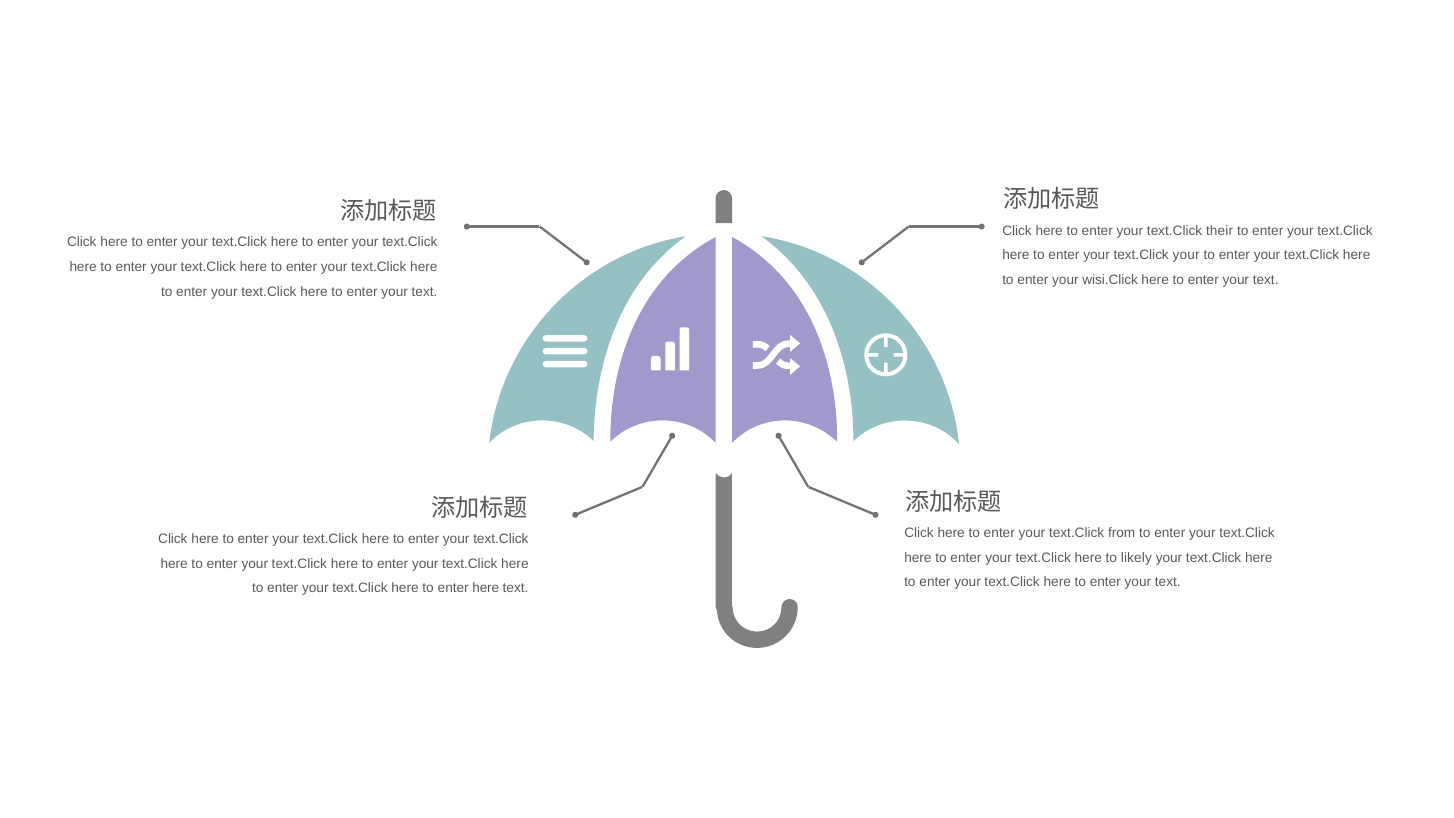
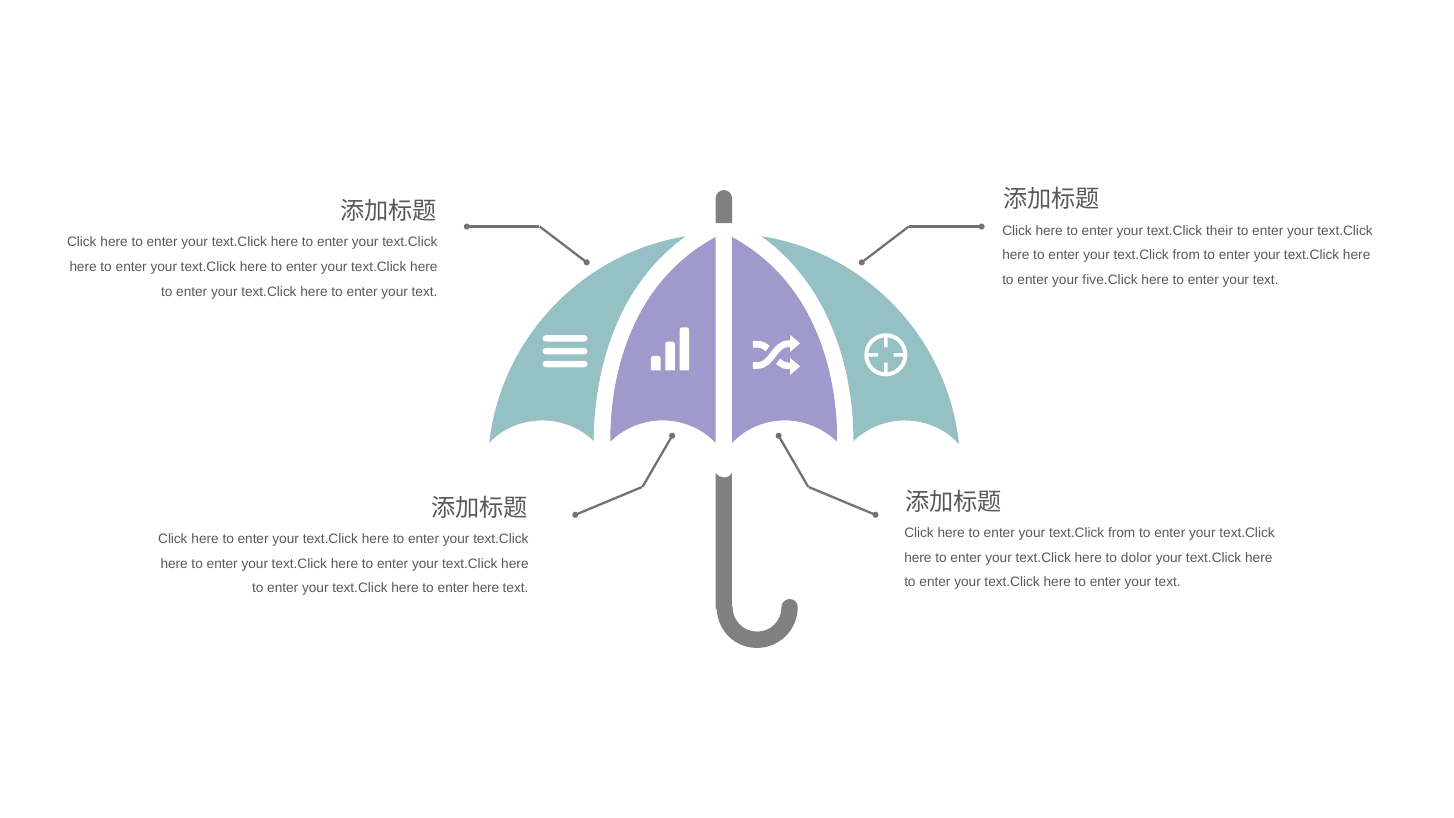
your: your -> from (1186, 255)
wisi.Click: wisi.Click -> five.Click (1110, 280)
likely: likely -> dolor (1136, 558)
